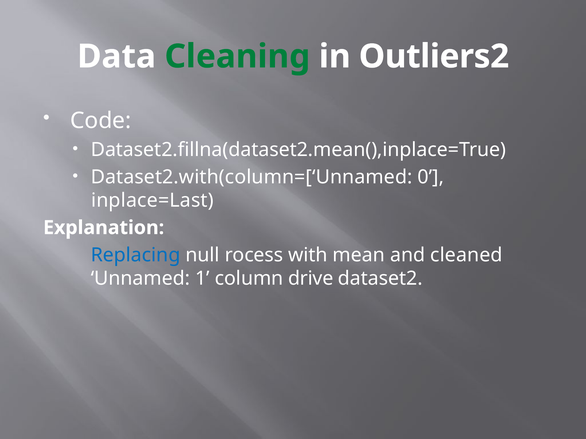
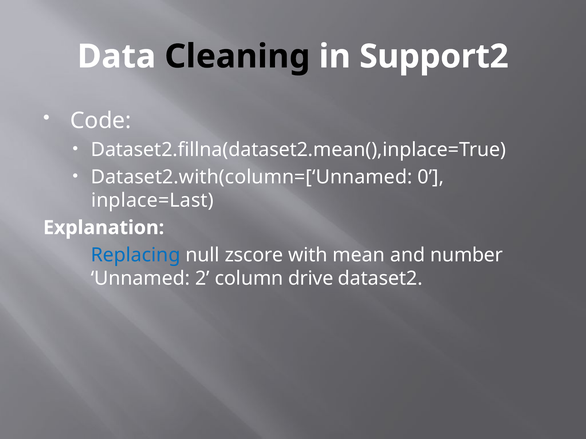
Cleaning colour: green -> black (237, 57)
Outliers2: Outliers2 -> Support2 (434, 57)
rocess: rocess -> zscore (254, 255)
cleaned: cleaned -> number (467, 255)
1: 1 -> 2 (202, 279)
